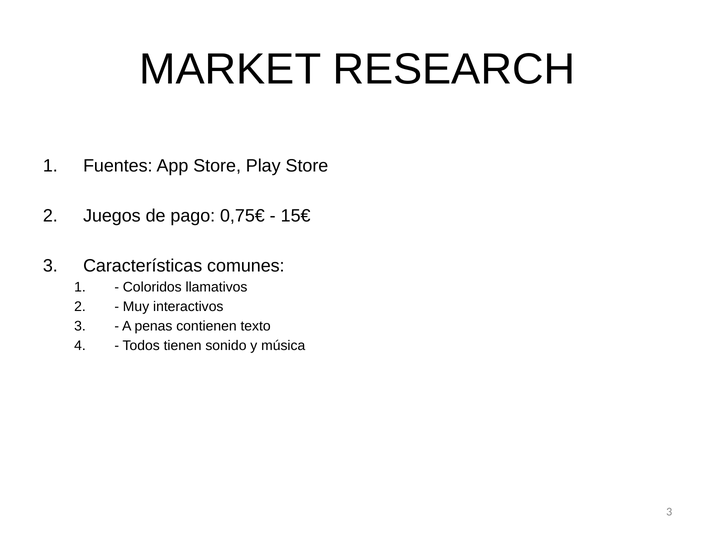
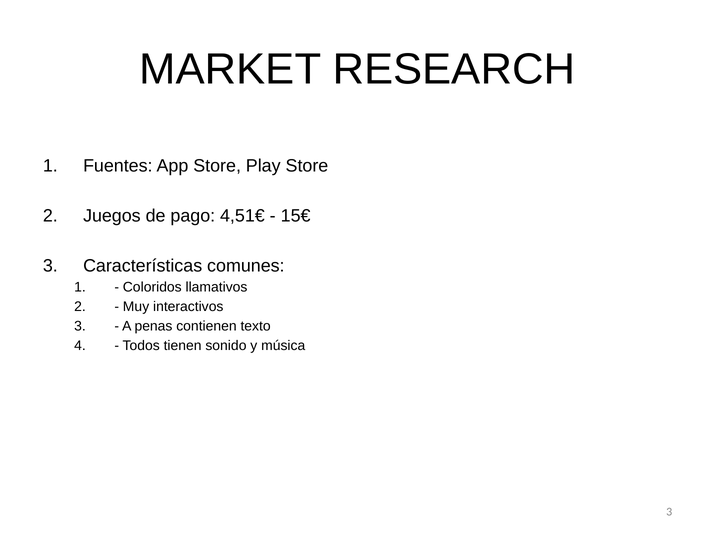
0,75€: 0,75€ -> 4,51€ (242, 216)
